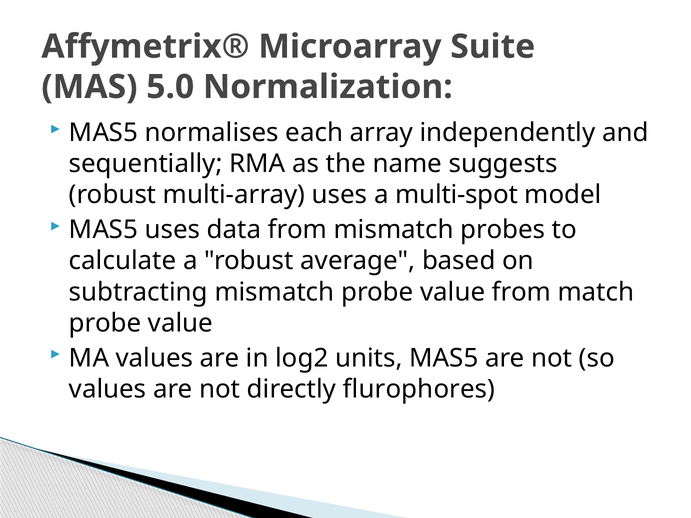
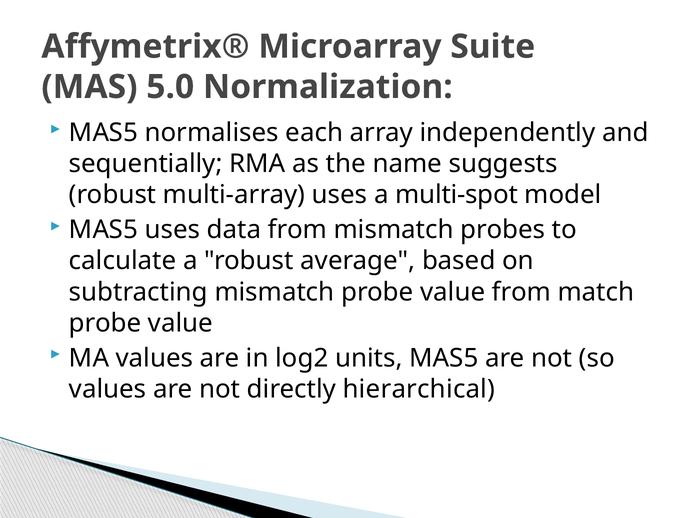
flurophores: flurophores -> hierarchical (419, 389)
